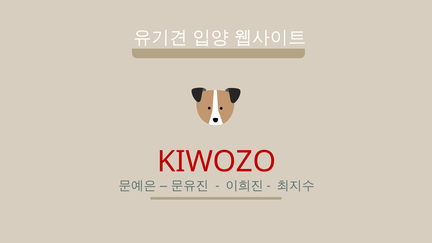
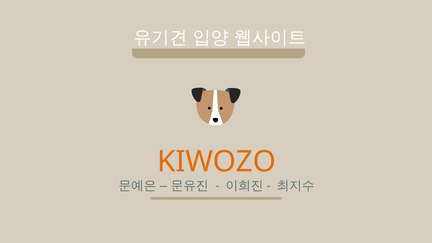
KIWOZO colour: red -> orange (217, 162)
